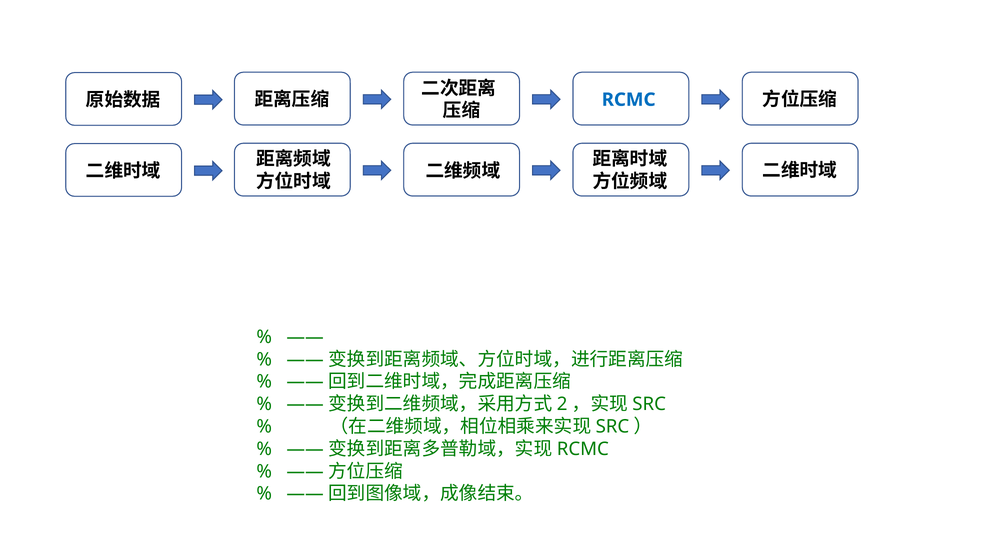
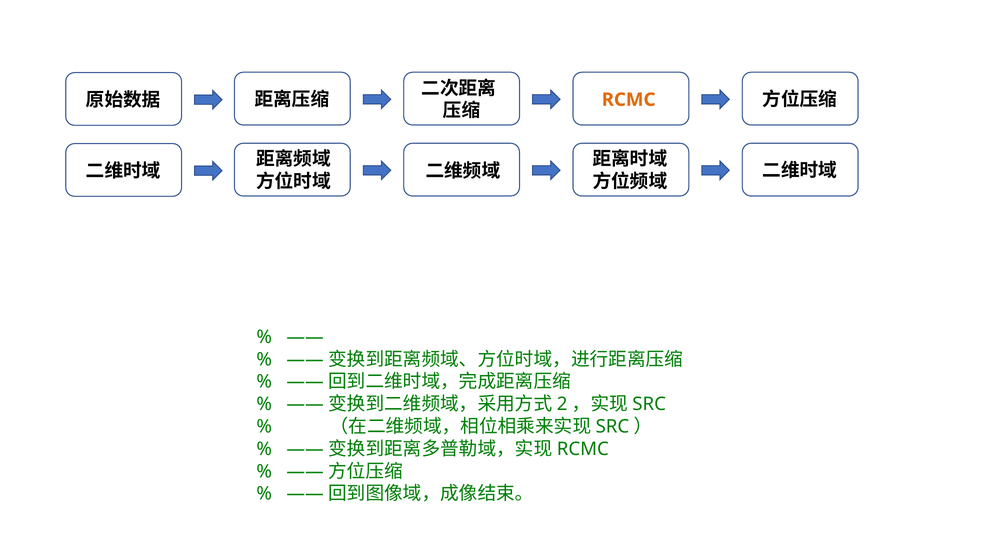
RCMC colour: blue -> orange (629, 100)
